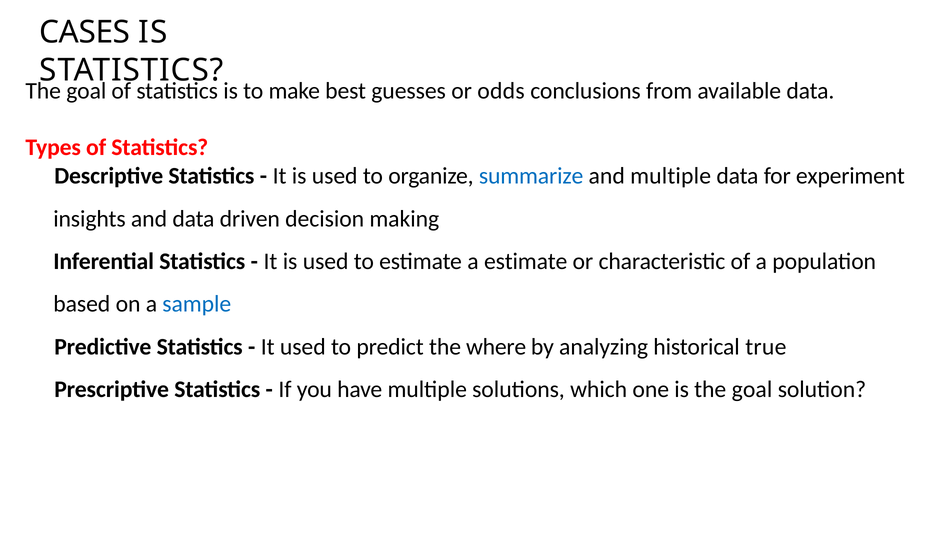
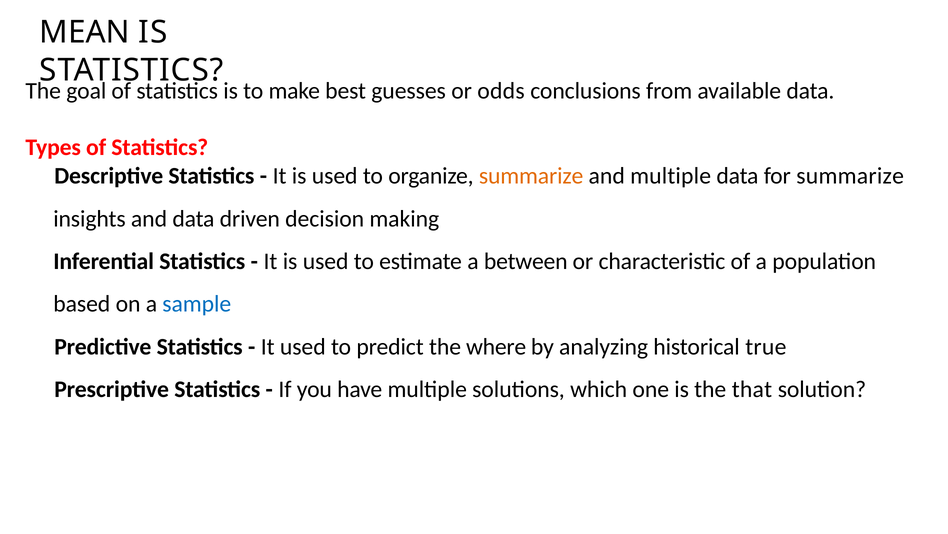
CASES: CASES -> MEAN (85, 32)
summarize colour: blue -> orange (531, 176)
for experiment: experiment -> summarize (850, 176)
a estimate: estimate -> between (526, 261)
is the goal: goal -> that (752, 389)
